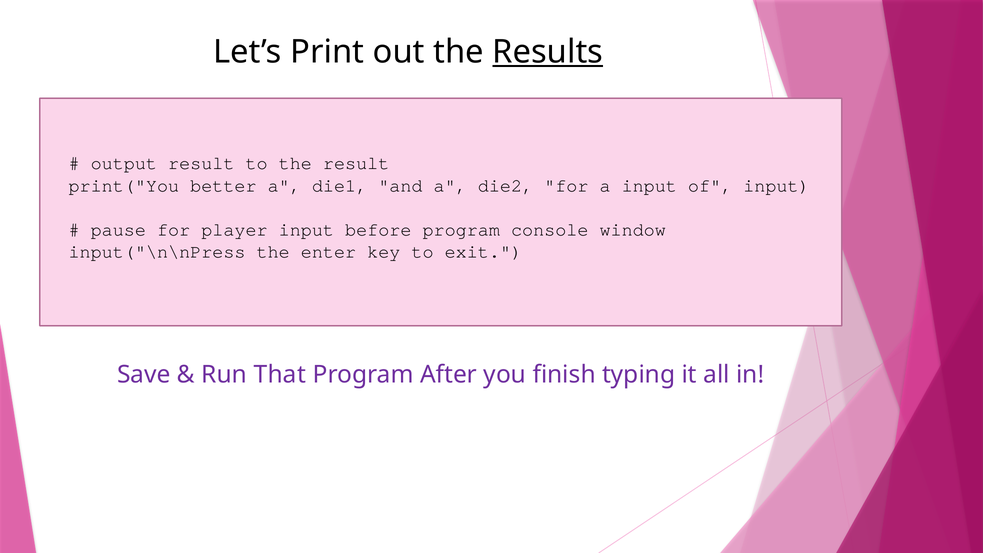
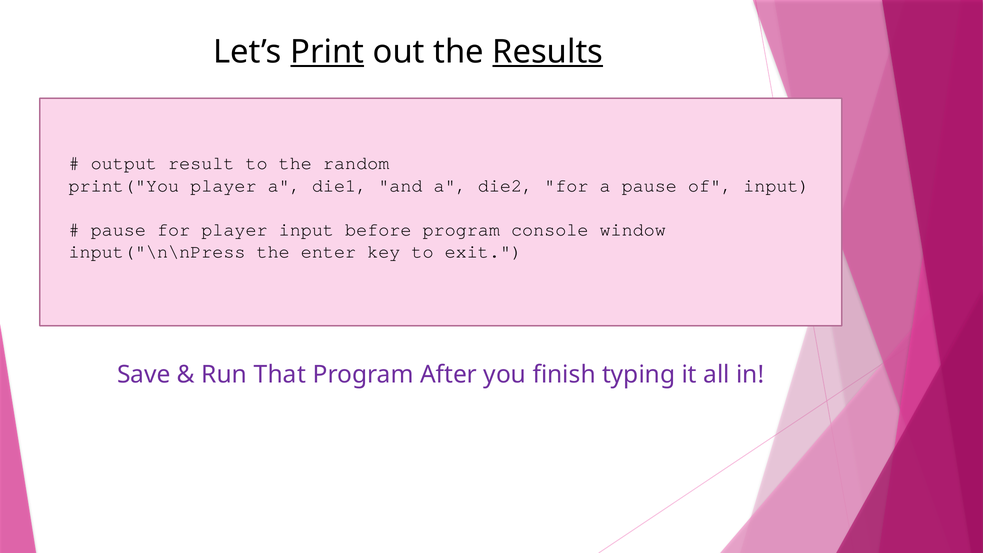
Print underline: none -> present (327, 52)
the result: result -> random (356, 163)
print("You better: better -> player (223, 186)
a input: input -> pause (649, 186)
